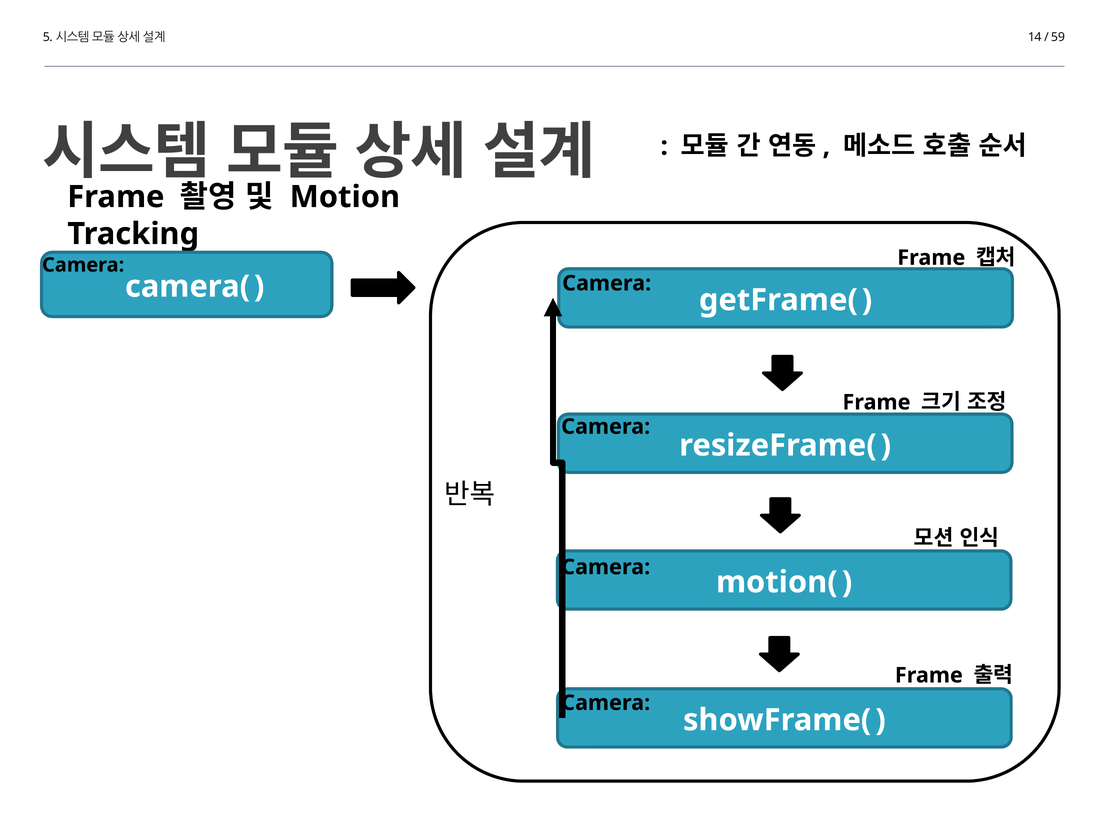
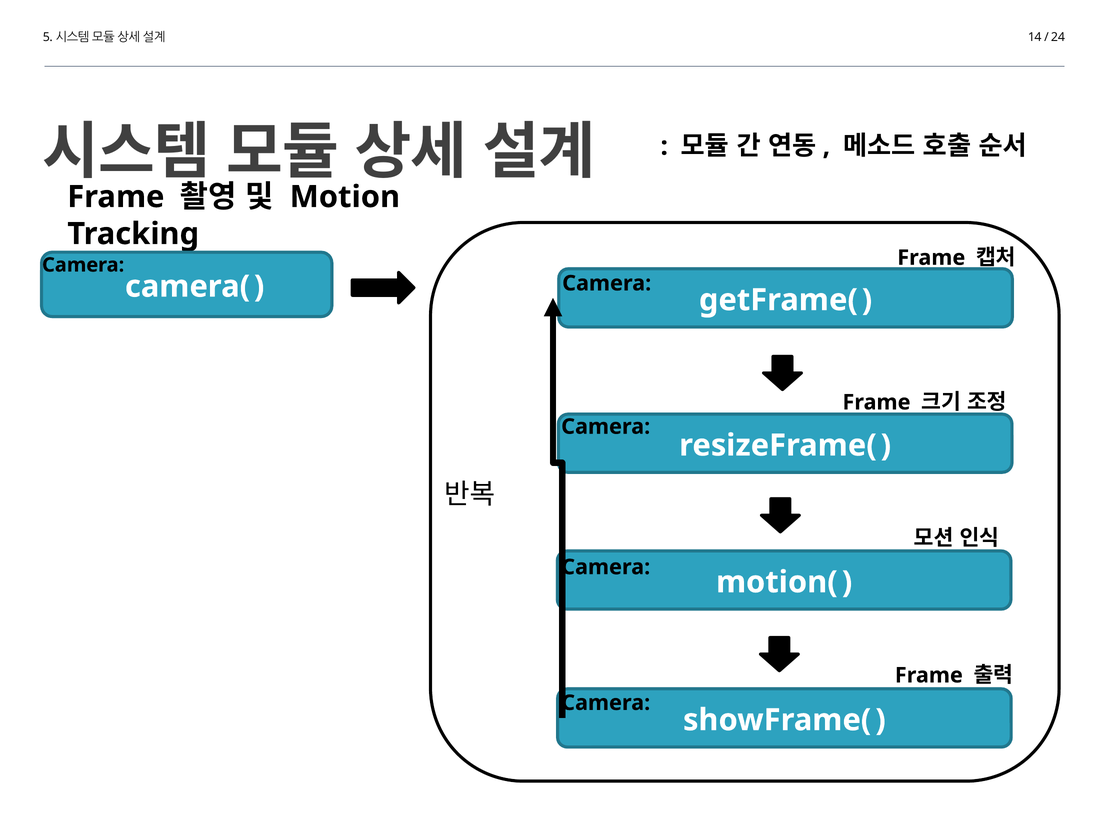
59: 59 -> 24 (1058, 37)
